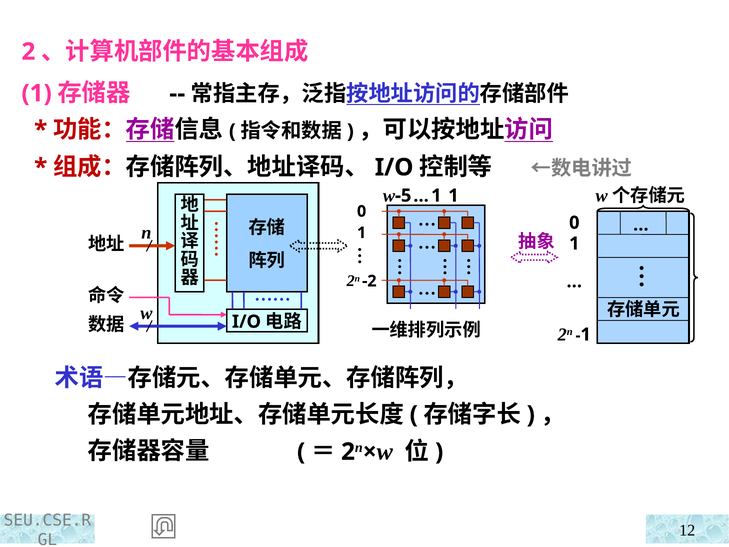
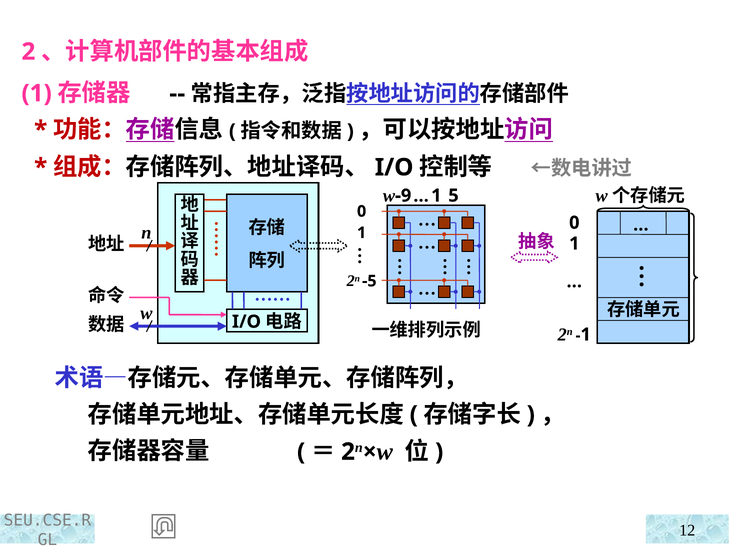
-5: -5 -> -9 (403, 196)
1 1: 1 -> 5 (453, 196)
-2: -2 -> -5 (369, 281)
